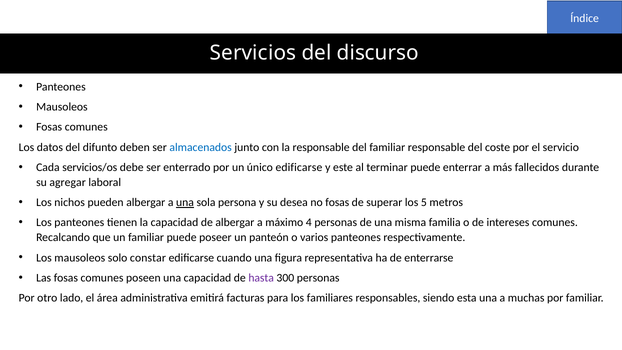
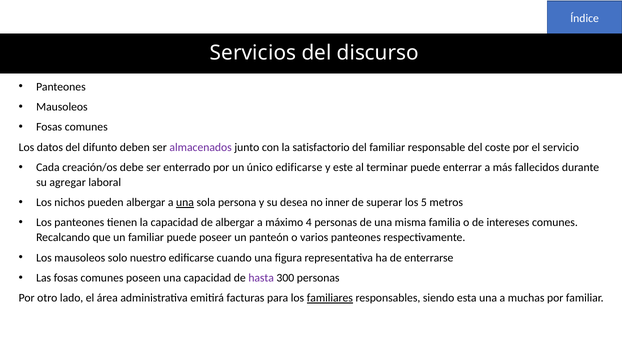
almacenados colour: blue -> purple (201, 147)
la responsable: responsable -> satisfactorio (321, 147)
servicios/os: servicios/os -> creación/os (90, 167)
no fosas: fosas -> inner (337, 202)
constar: constar -> nuestro (148, 258)
familiares underline: none -> present (330, 298)
